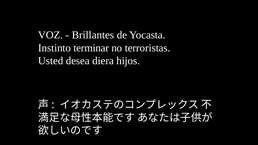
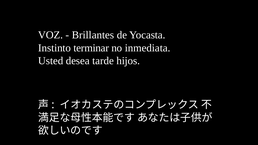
terroristas: terroristas -> inmediata (148, 48)
diera: diera -> tarde (103, 61)
